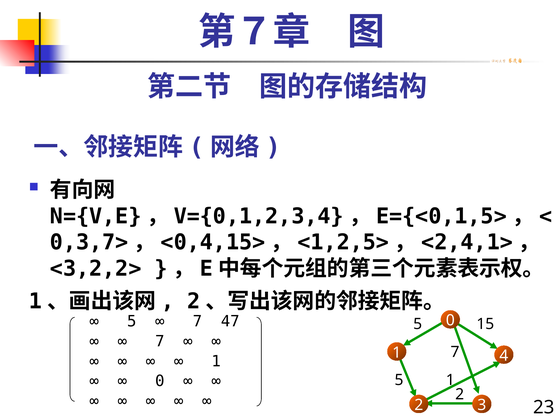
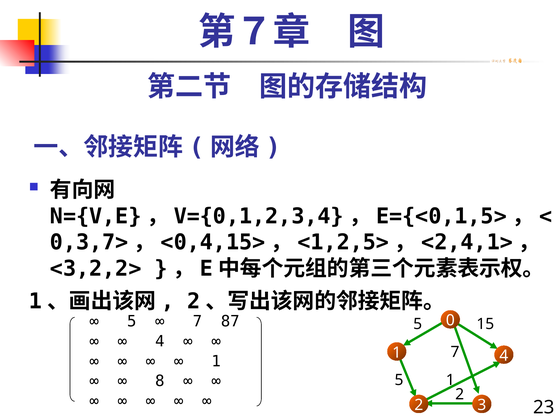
47: 47 -> 87 (230, 321)
7: 7 -> 4 (160, 341)
0: 0 -> 8 (160, 381)
